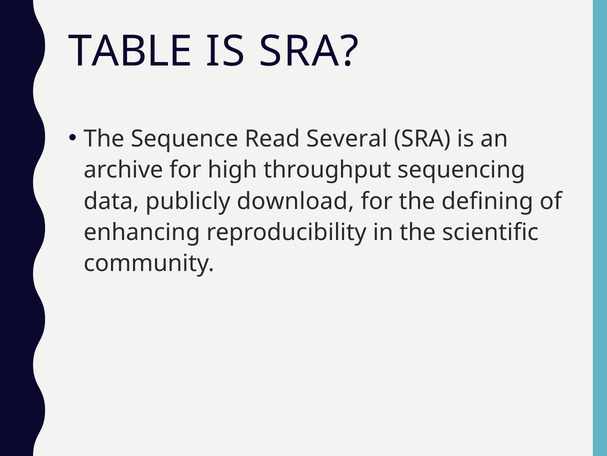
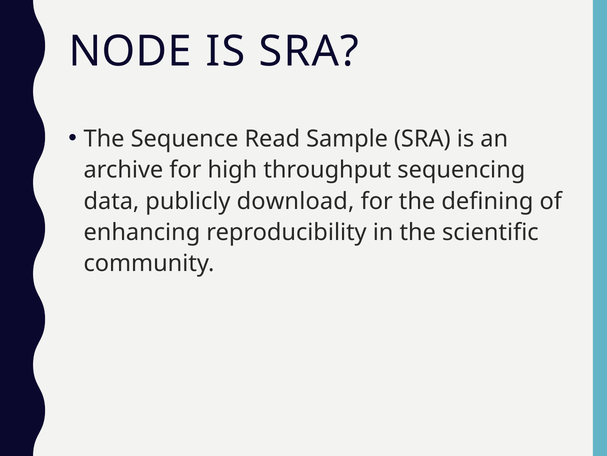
TABLE: TABLE -> NODE (130, 51)
Several: Several -> Sample (347, 139)
